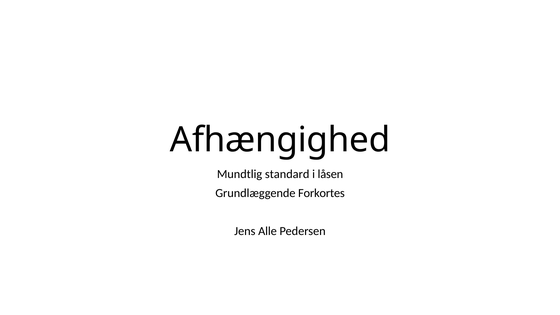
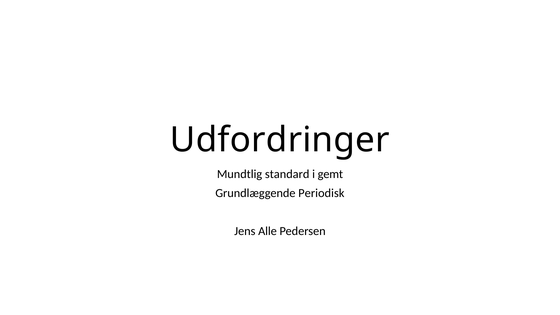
Afhængighed: Afhængighed -> Udfordringer (280, 140)
låsen: låsen -> gemt (330, 174)
Forkortes: Forkortes -> Periodisk (321, 193)
